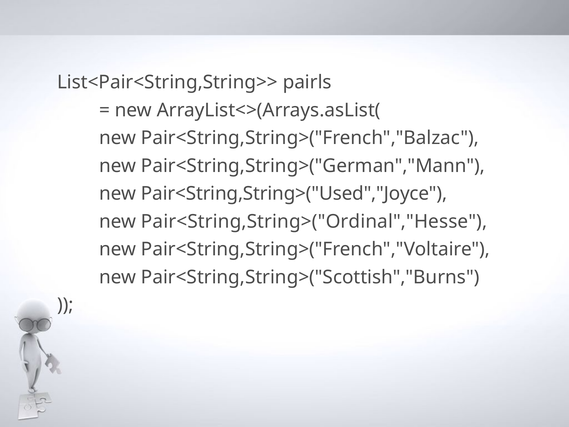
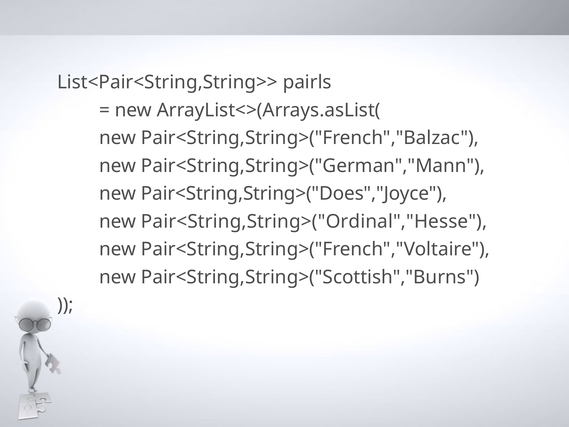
Pair<String,String>("Used","Joyce: Pair<String,String>("Used","Joyce -> Pair<String,String>("Does","Joyce (294, 193)
